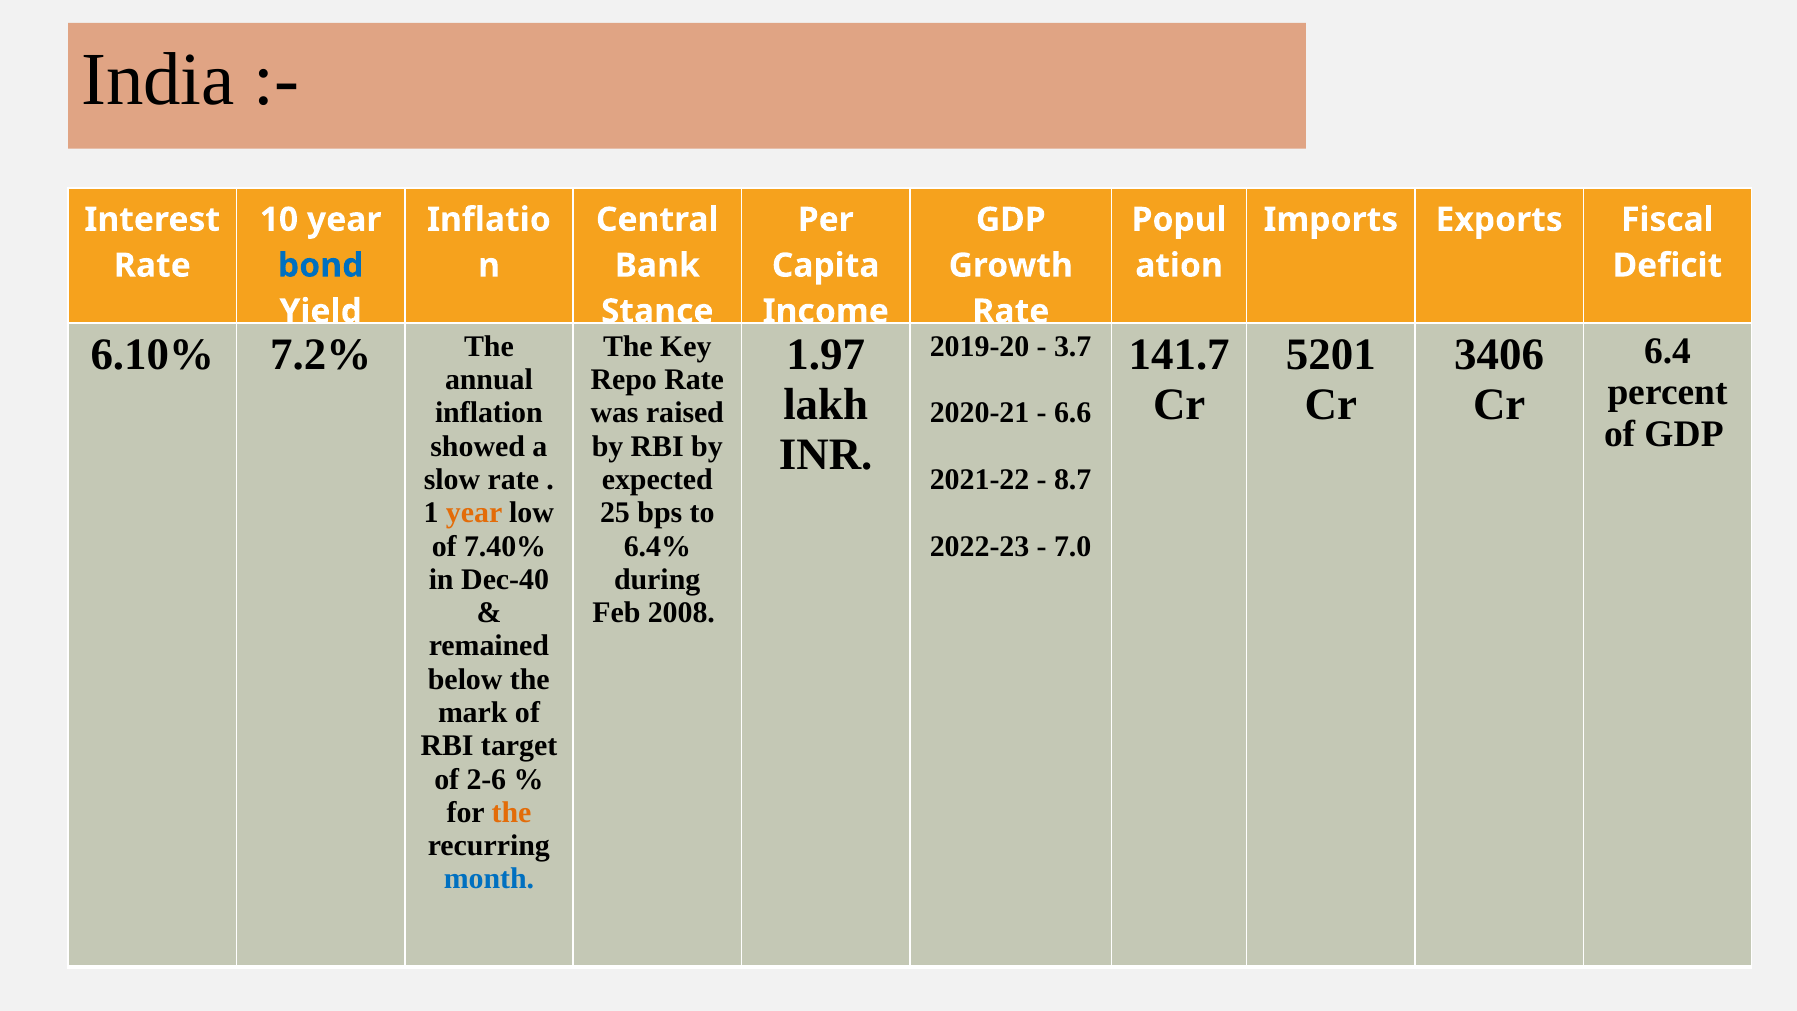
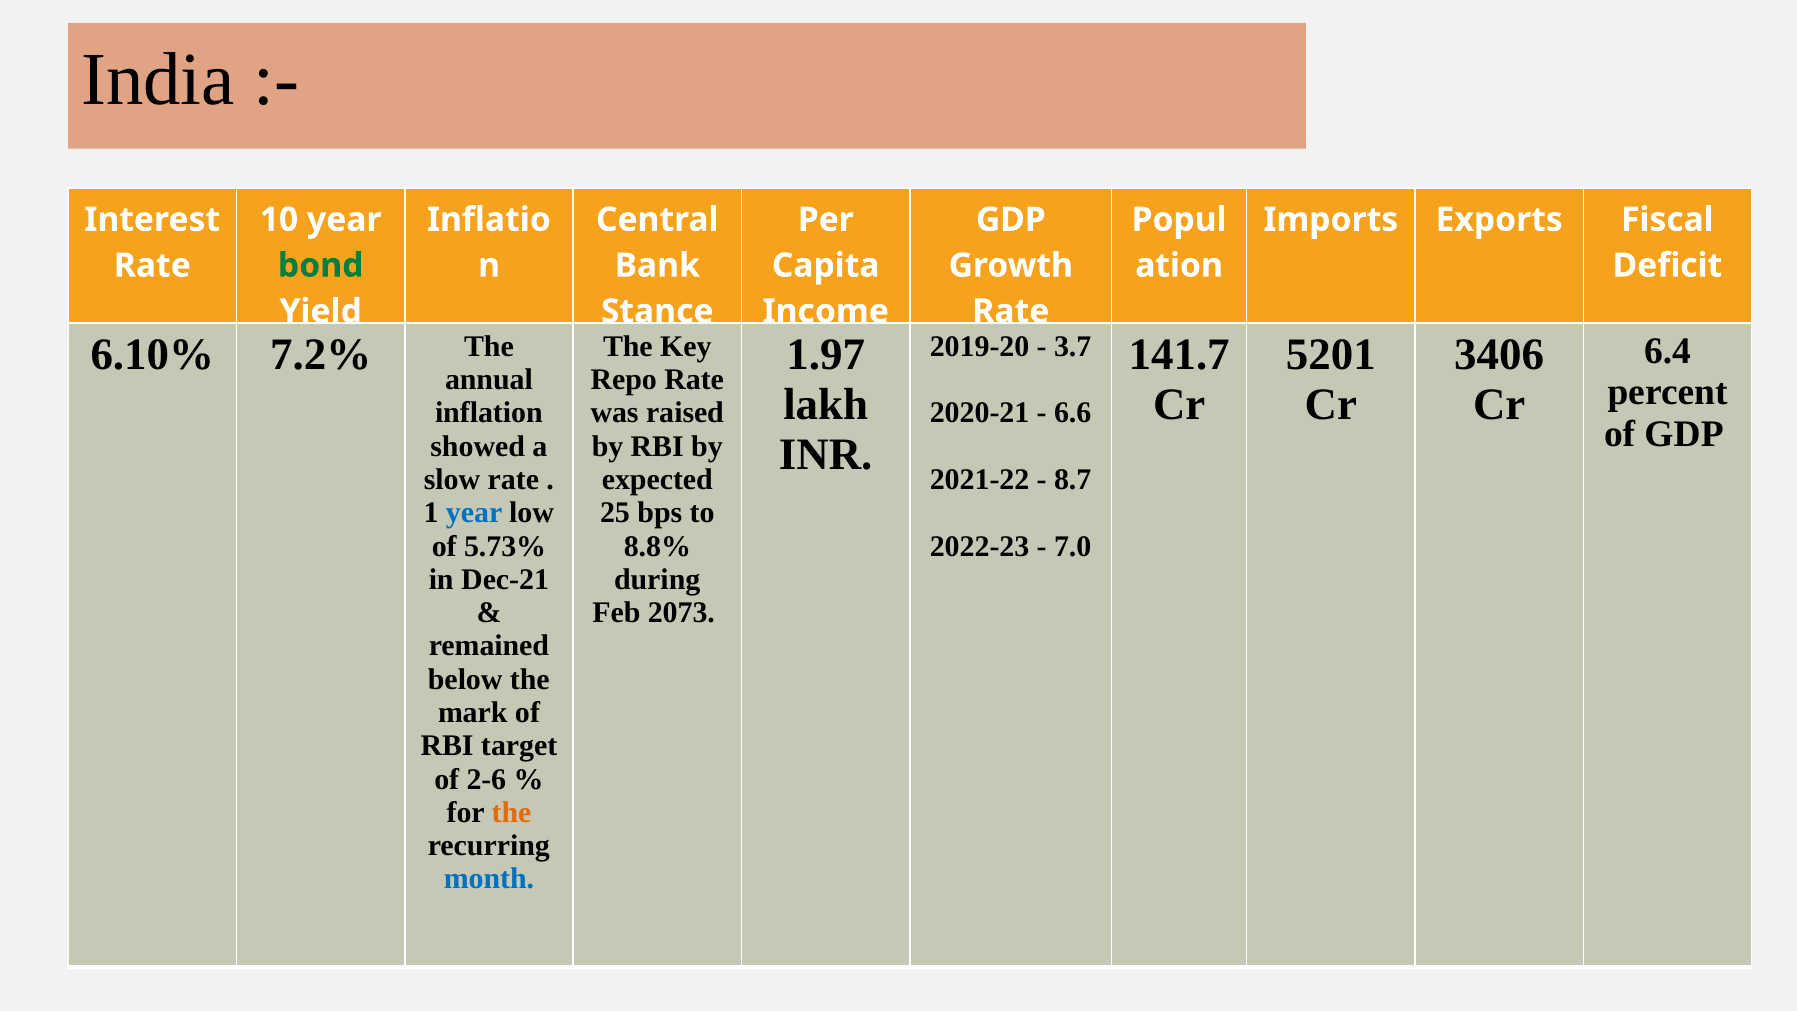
bond colour: blue -> green (321, 265)
year colour: orange -> blue (474, 513)
7.40%: 7.40% -> 5.73% (505, 546)
6.4%: 6.4% -> 8.8% (657, 546)
Dec-40: Dec-40 -> Dec-21 (505, 579)
2008: 2008 -> 2073 (681, 613)
